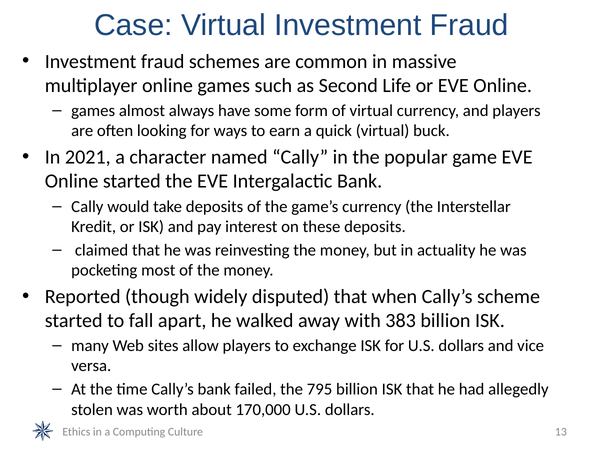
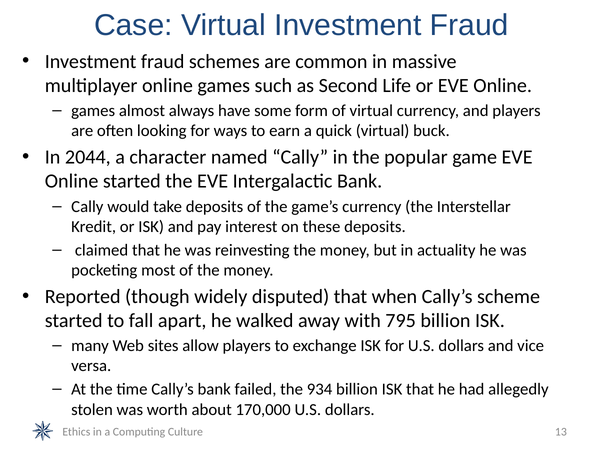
2021: 2021 -> 2044 (88, 157)
383: 383 -> 795 (401, 321)
795: 795 -> 934 (320, 390)
